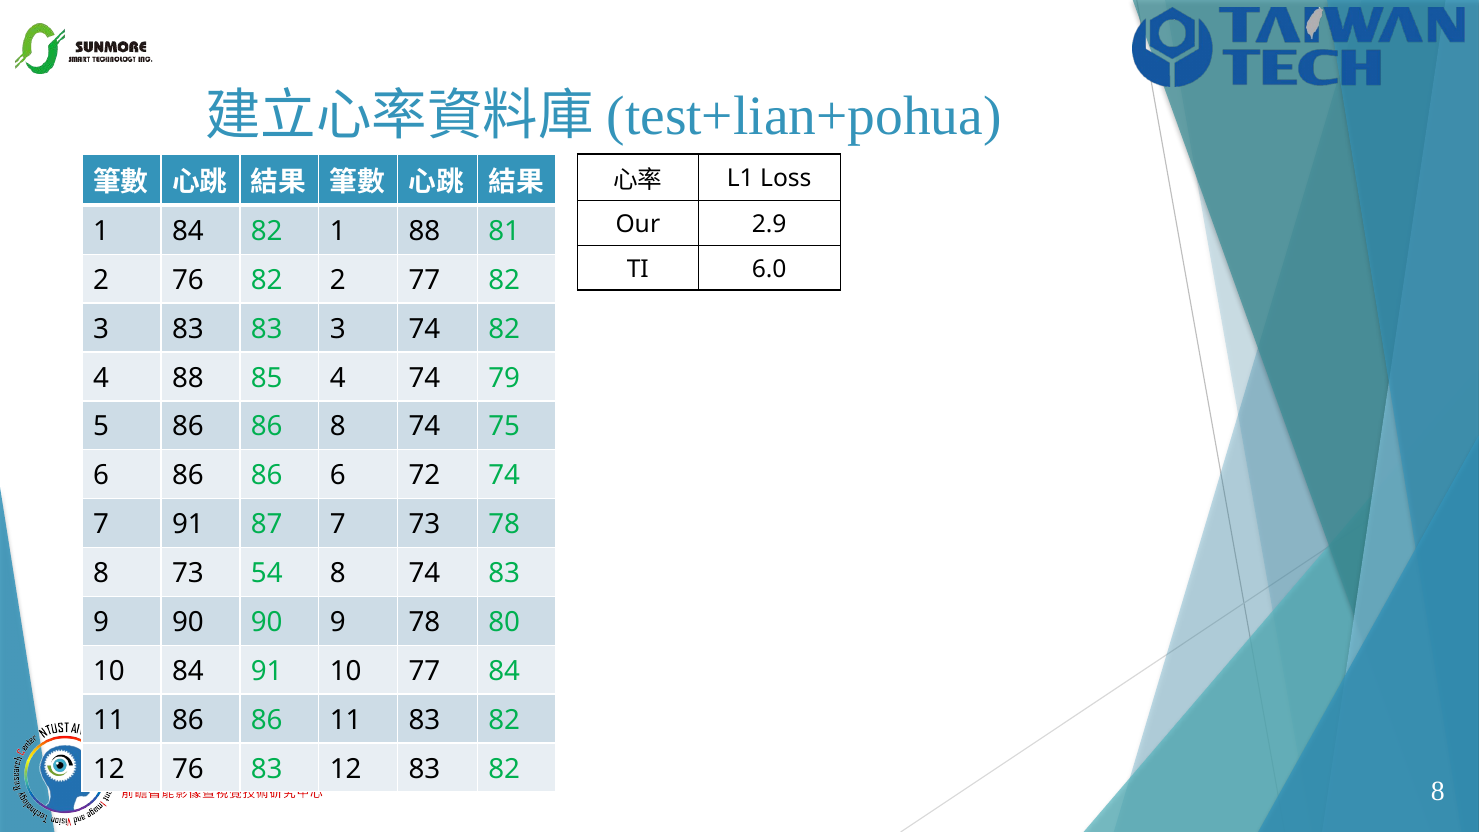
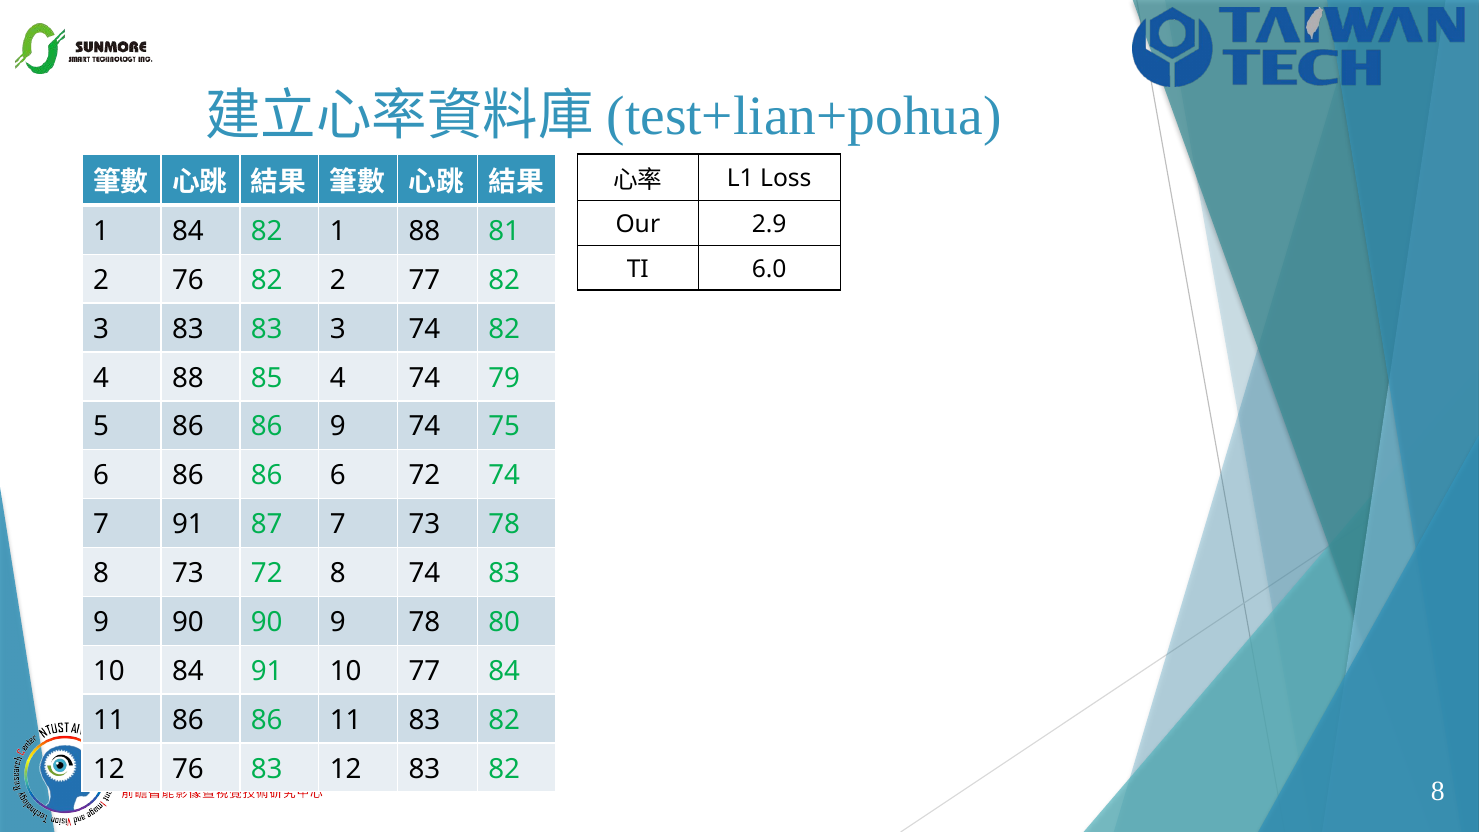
86 8: 8 -> 9 (338, 427)
73 54: 54 -> 72 (267, 573)
